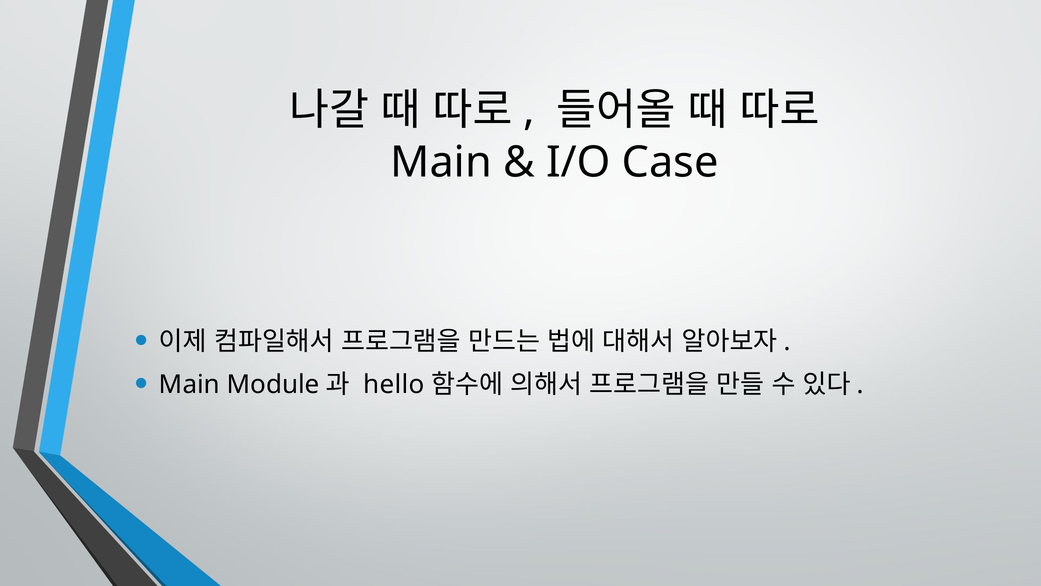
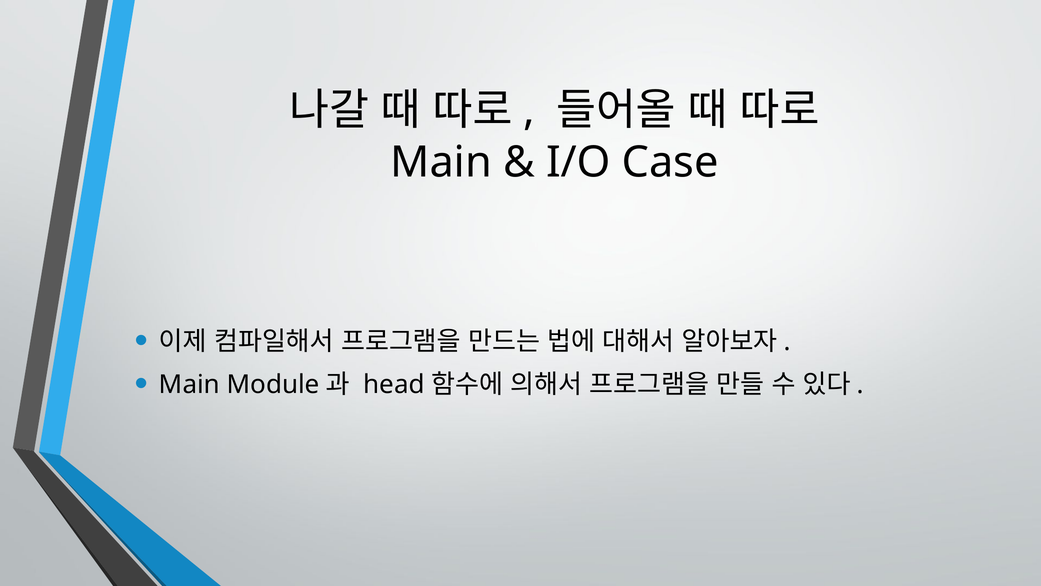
hello: hello -> head (394, 384)
